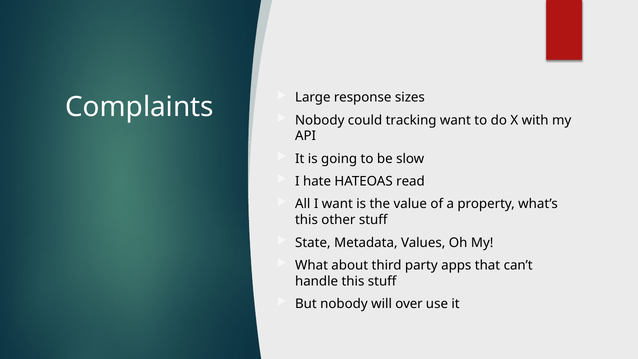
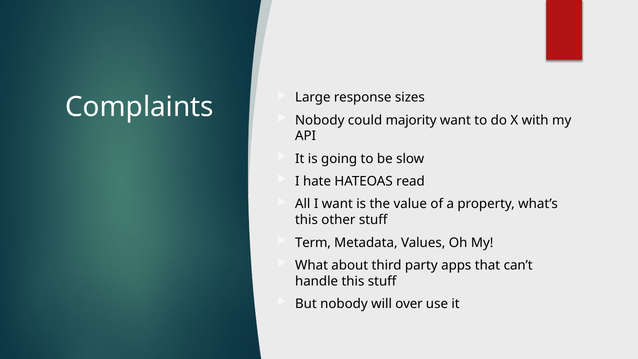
tracking: tracking -> majority (411, 120)
State: State -> Term (313, 243)
